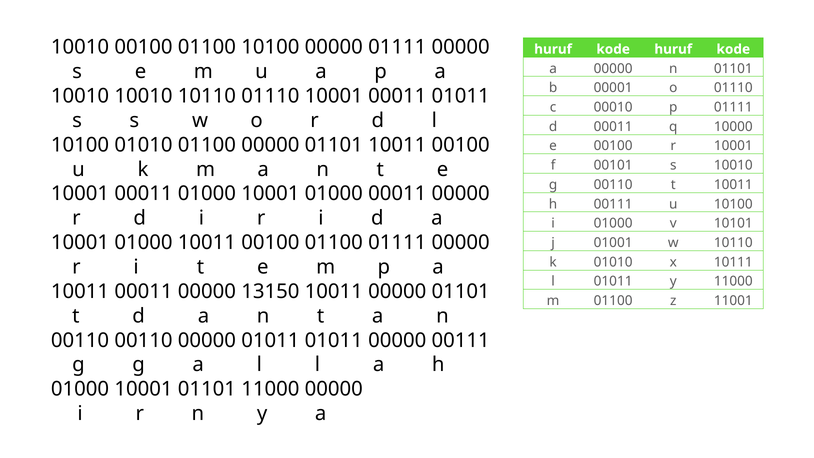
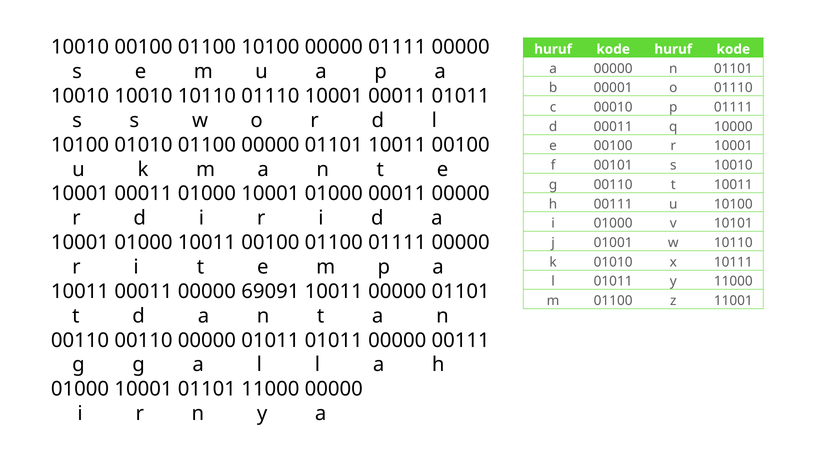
13150: 13150 -> 69091 (270, 291)
